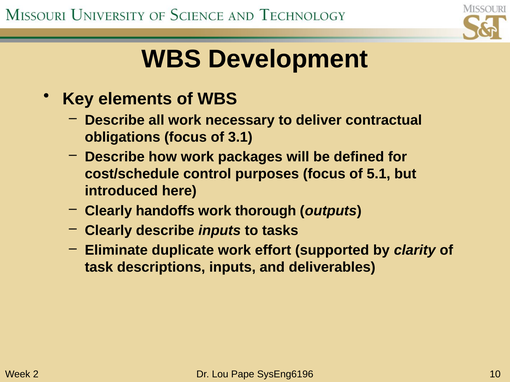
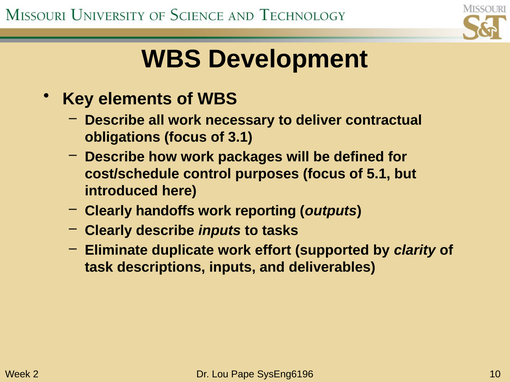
thorough: thorough -> reporting (266, 211)
